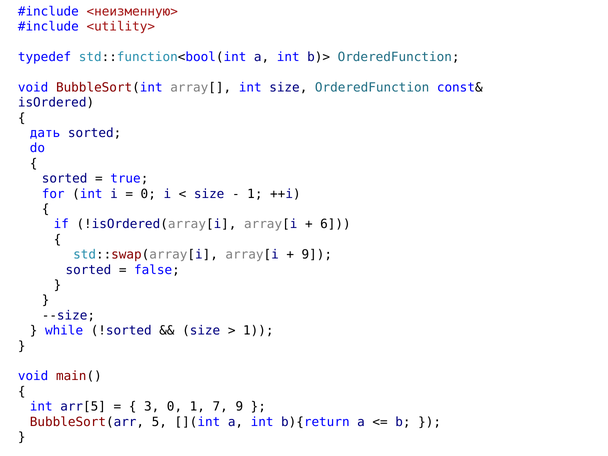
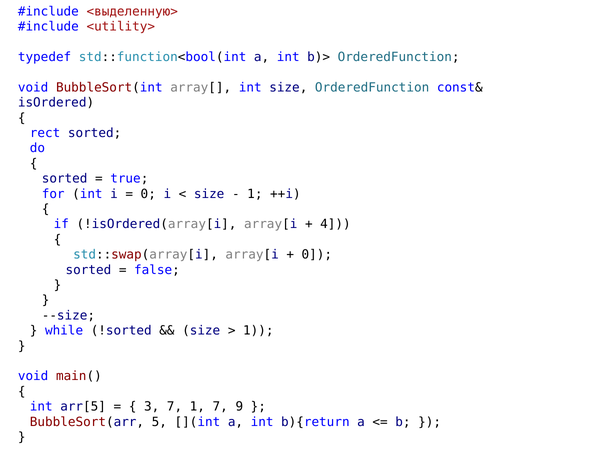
<неизменную>: <неизменную> -> <выделенную> (132, 11)
дать: дать -> rect (45, 133)
6: 6 -> 4 (335, 224)
9: 9 -> 0 (317, 255)
3 0: 0 -> 7 (174, 407)
